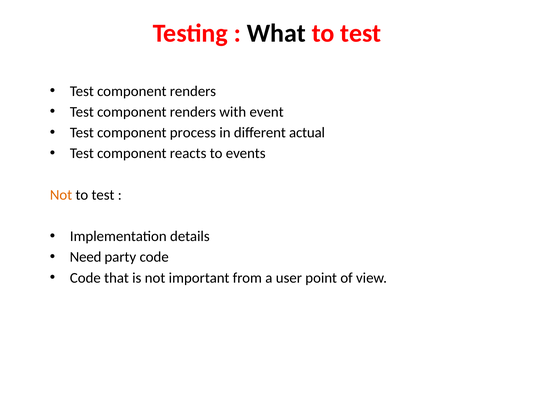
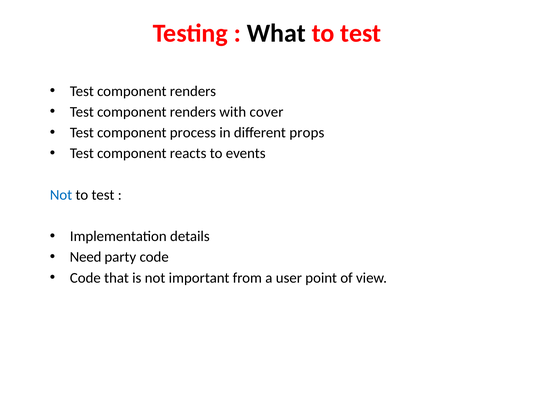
event: event -> cover (267, 112)
actual: actual -> props (307, 133)
Not colour: orange -> blue (61, 195)
